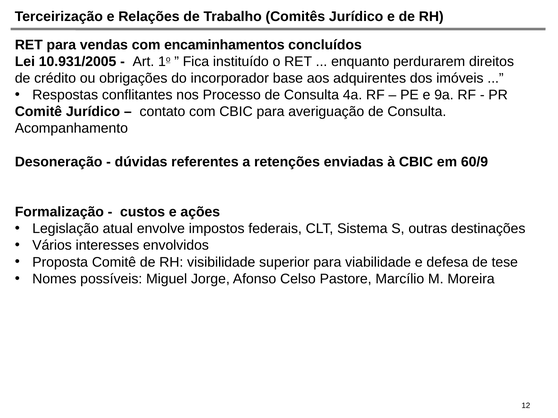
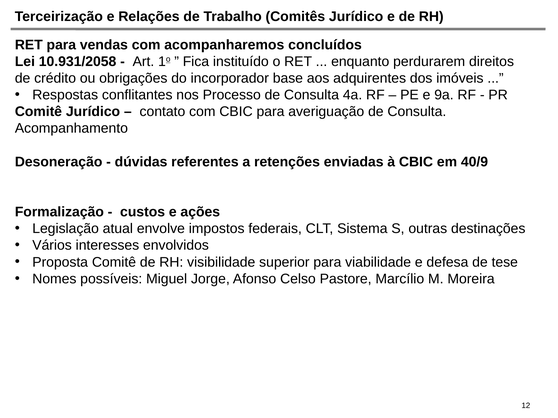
encaminhamentos: encaminhamentos -> acompanharemos (224, 45)
10.931/2005: 10.931/2005 -> 10.931/2058 (78, 62)
60/9: 60/9 -> 40/9 (475, 162)
